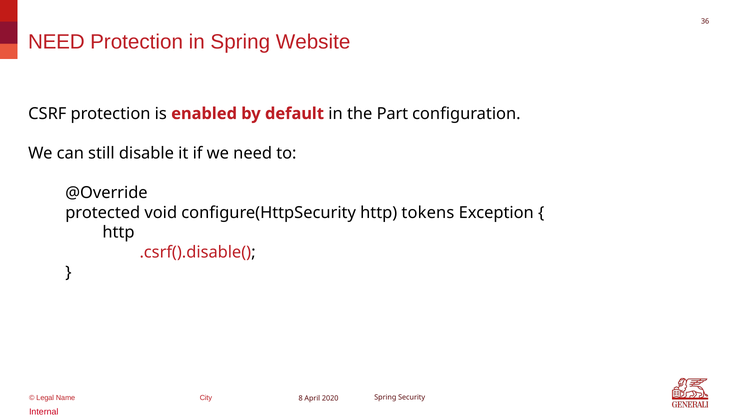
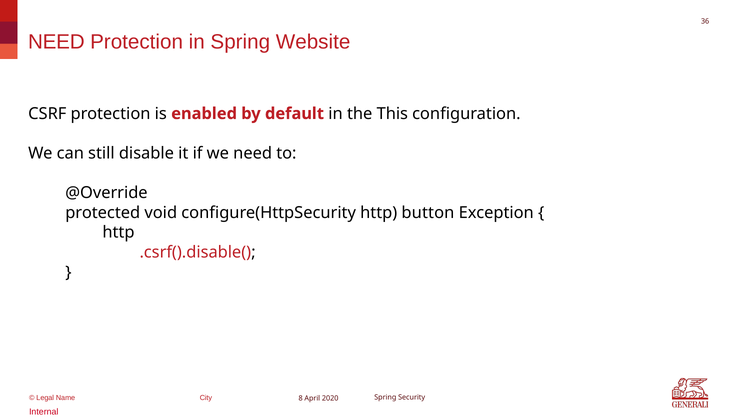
Part: Part -> This (392, 113)
tokens: tokens -> button (428, 212)
